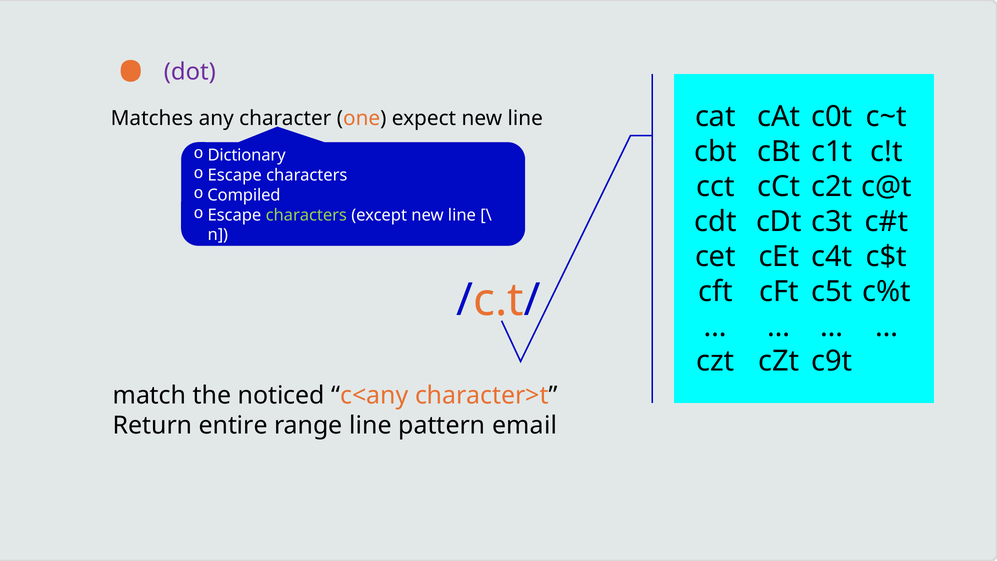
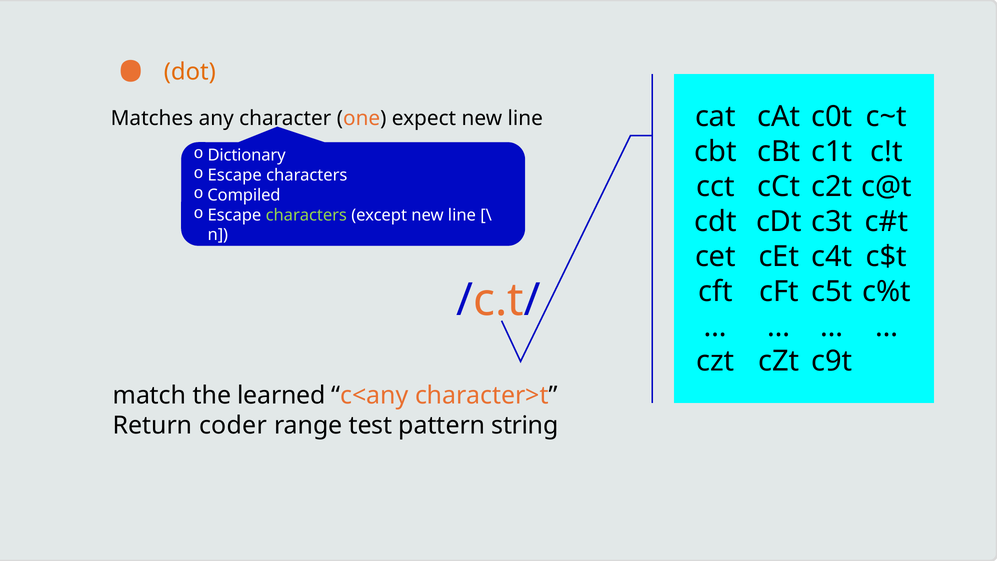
dot colour: purple -> orange (190, 72)
noticed: noticed -> learned (281, 396)
entire: entire -> coder (233, 425)
range line: line -> test (371, 425)
email: email -> string (525, 425)
